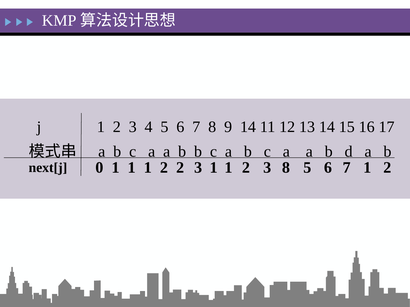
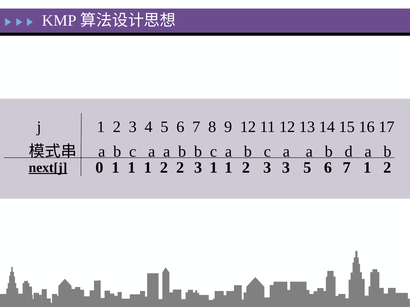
9 14: 14 -> 12 (248, 127)
next[j underline: none -> present (48, 168)
3 8: 8 -> 3 (286, 168)
